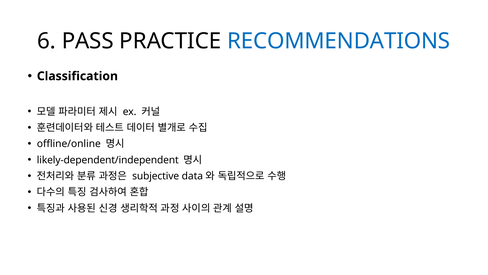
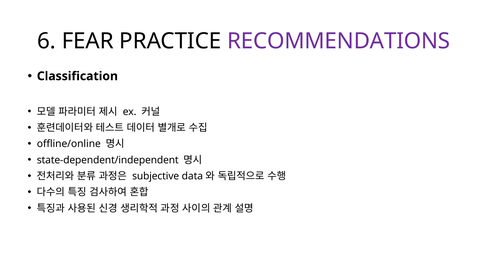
PASS: PASS -> FEAR (88, 41)
RECOMMENDATIONS colour: blue -> purple (339, 41)
likely-dependent/independent: likely-dependent/independent -> state-dependent/independent (108, 160)
